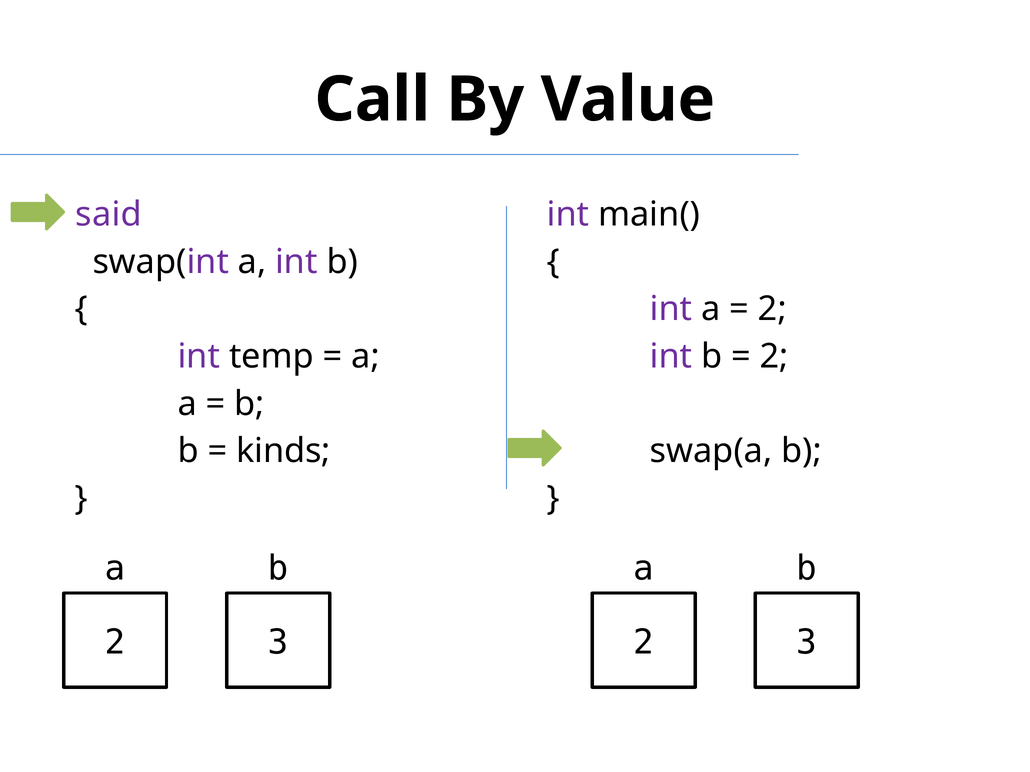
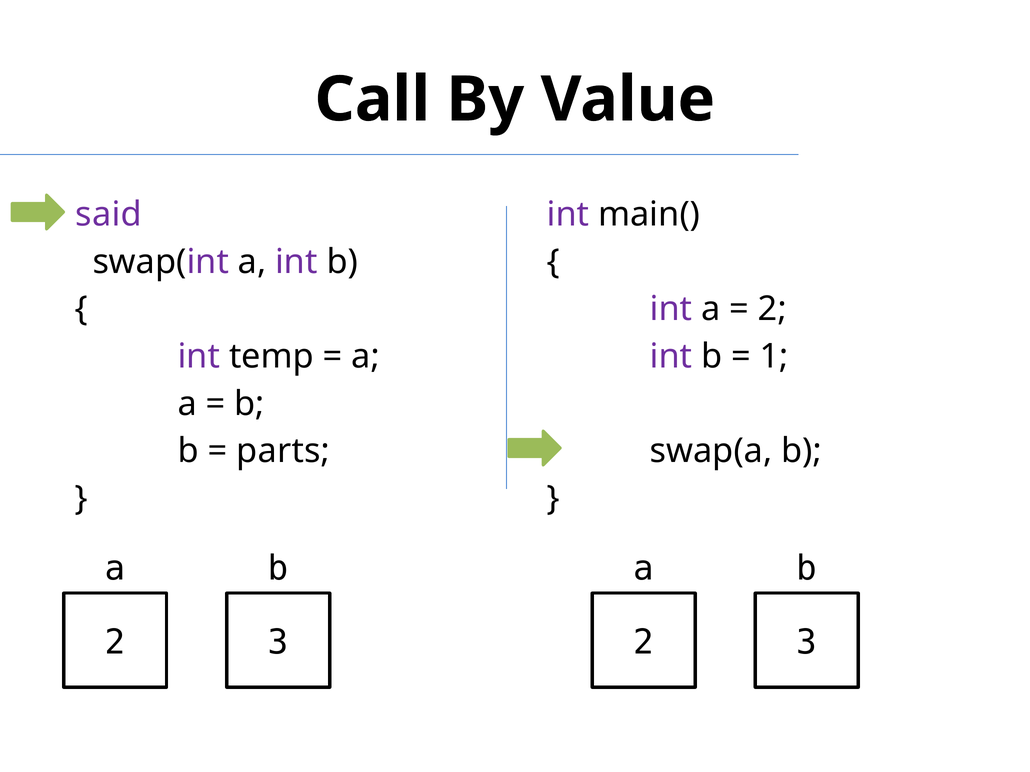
2: 2 -> 1 (774, 357)
kinds: kinds -> parts (283, 451)
